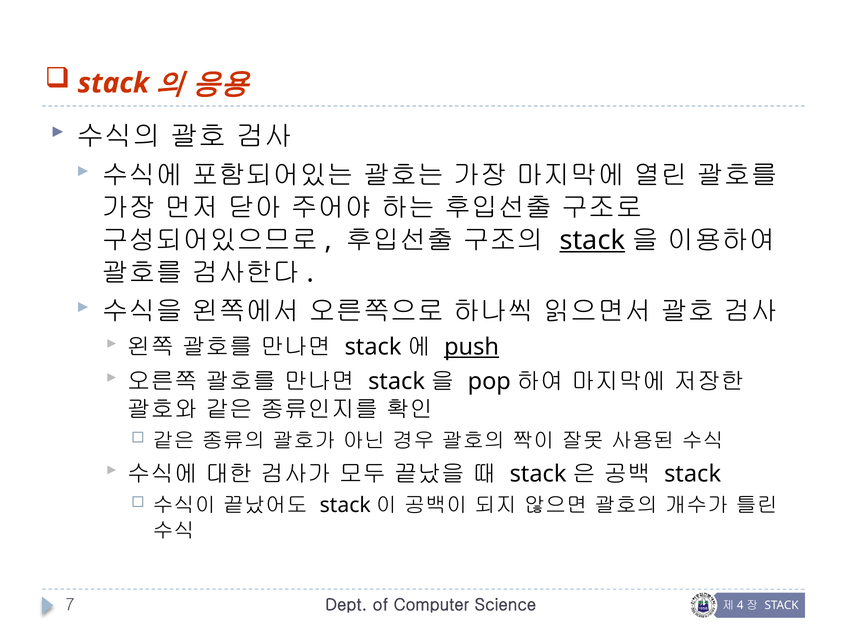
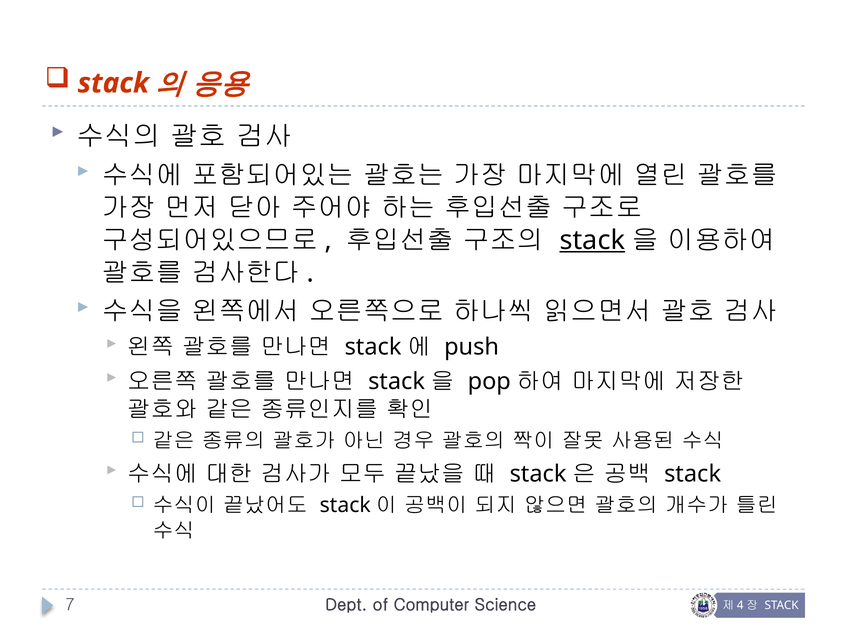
push underline: present -> none (472, 347)
